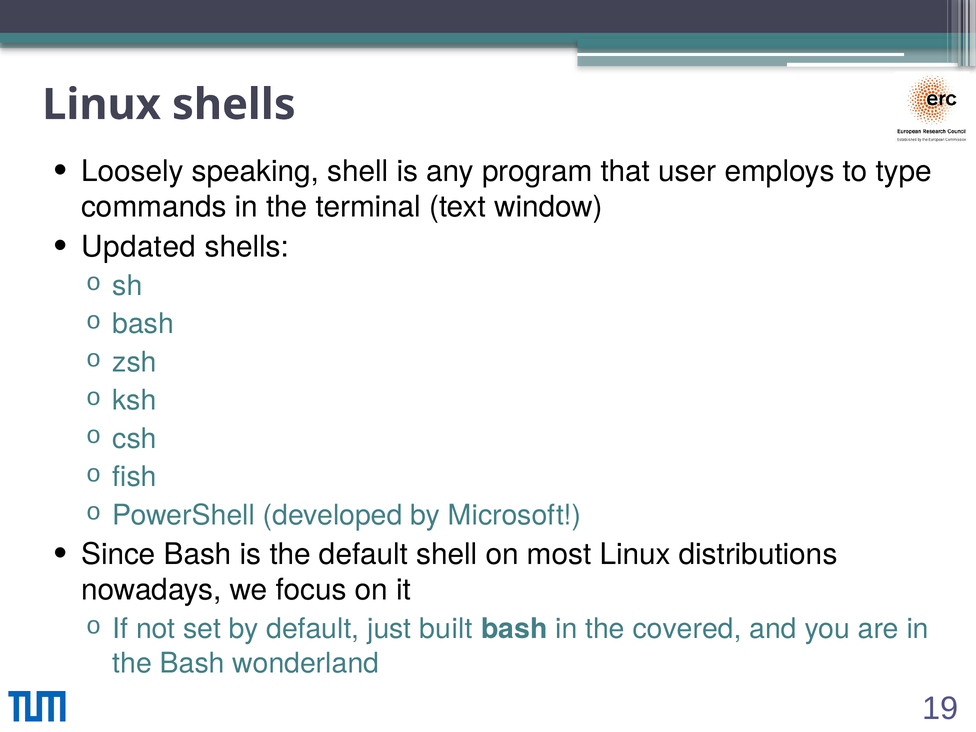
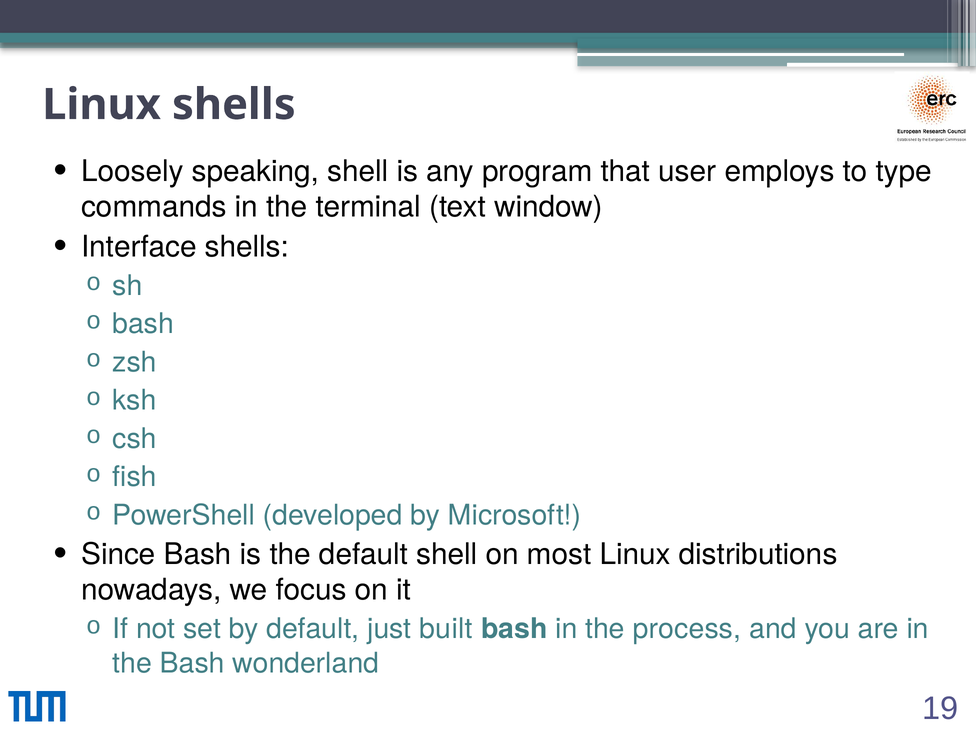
Updated: Updated -> Interface (139, 247)
covered: covered -> process (687, 629)
